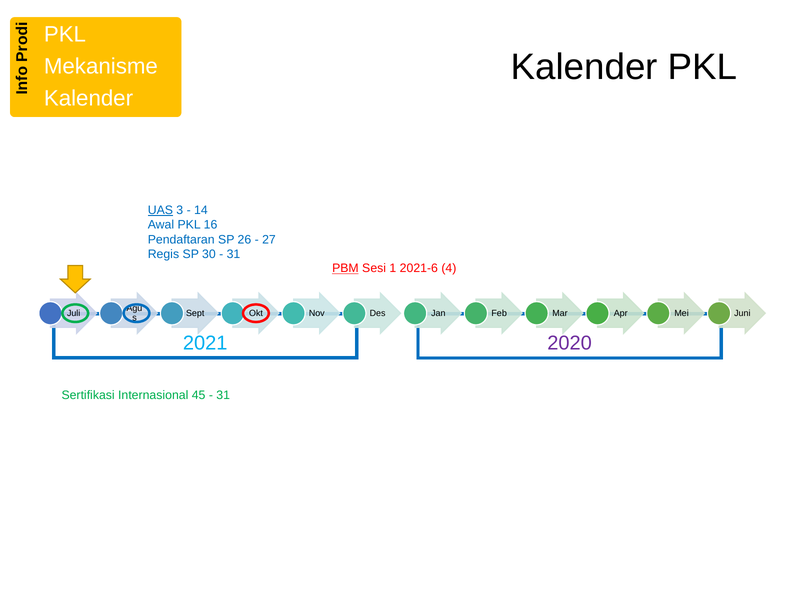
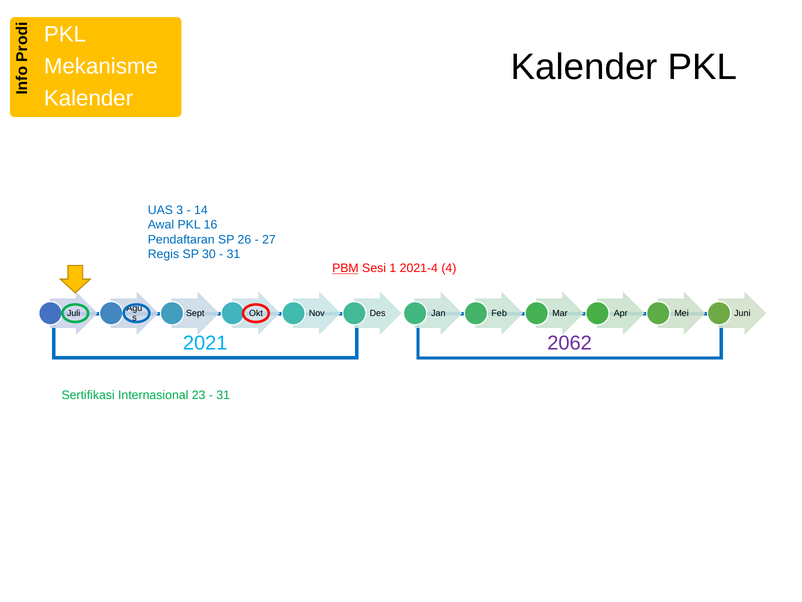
UAS underline: present -> none (160, 210)
2021-6: 2021-6 -> 2021-4 (419, 268)
2020: 2020 -> 2062 (570, 343)
45: 45 -> 23 (199, 395)
